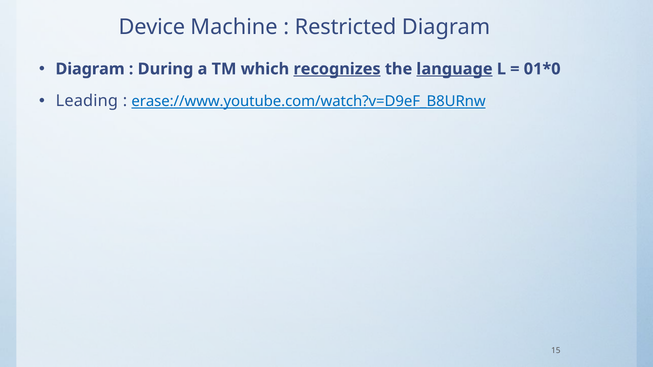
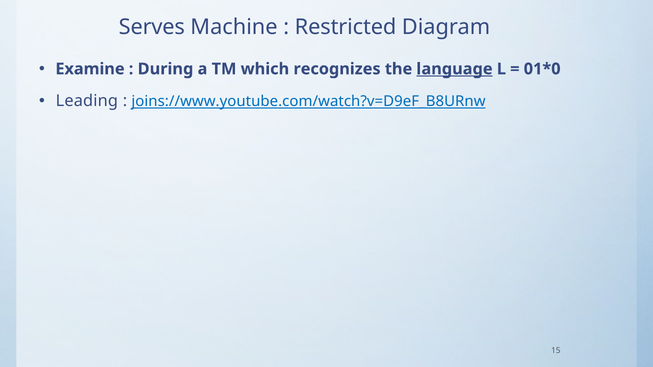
Device: Device -> Serves (152, 27)
Diagram: Diagram -> Examine (90, 69)
recognizes underline: present -> none (337, 69)
erase://www.youtube.com/watch?v=D9eF_B8URnw: erase://www.youtube.com/watch?v=D9eF_B8URnw -> joins://www.youtube.com/watch?v=D9eF_B8URnw (308, 101)
